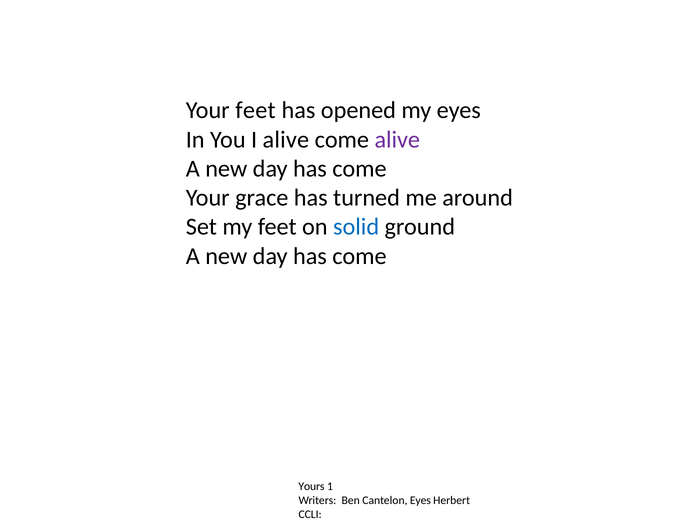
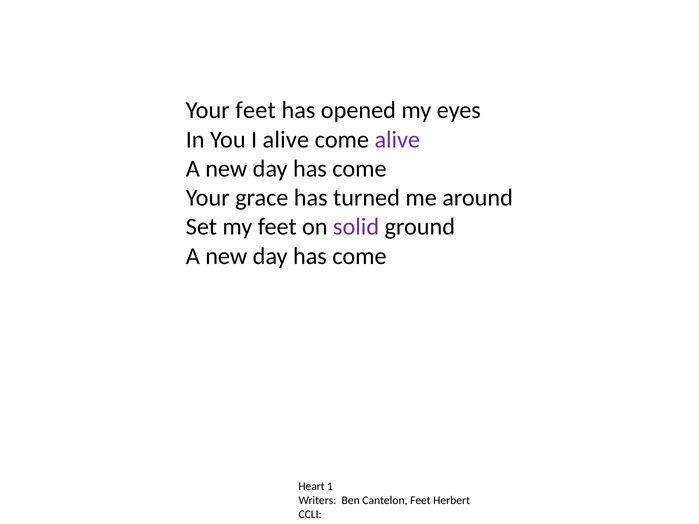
solid colour: blue -> purple (356, 227)
Yours: Yours -> Heart (312, 487)
Cantelon Eyes: Eyes -> Feet (420, 501)
